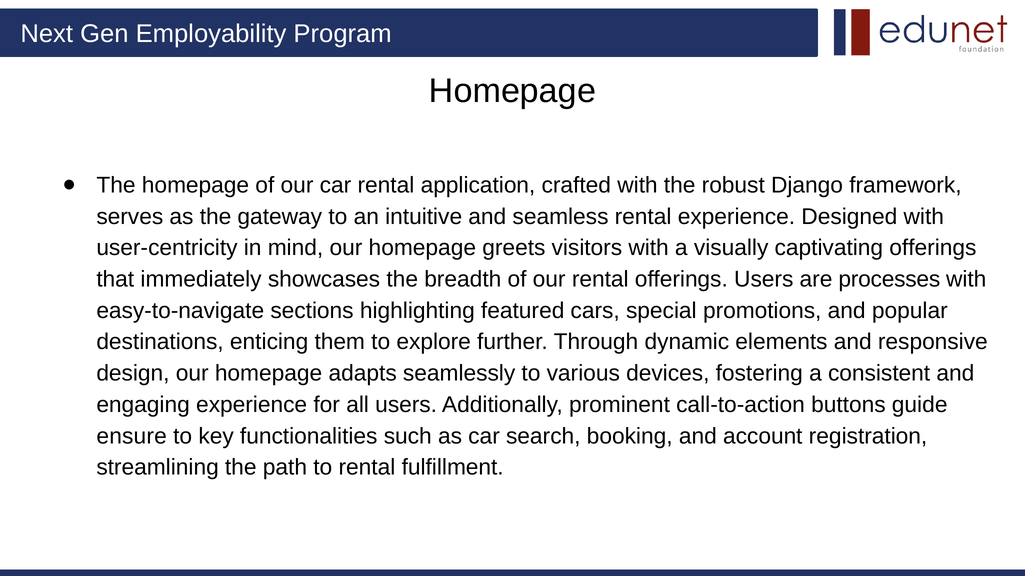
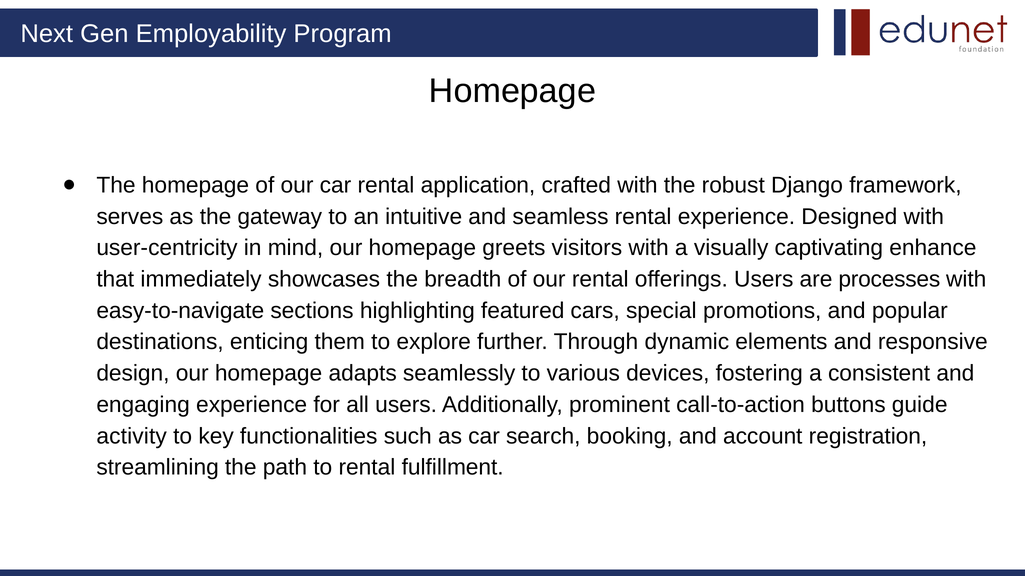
captivating offerings: offerings -> enhance (933, 248)
ensure: ensure -> activity (132, 437)
